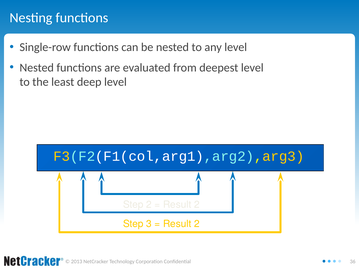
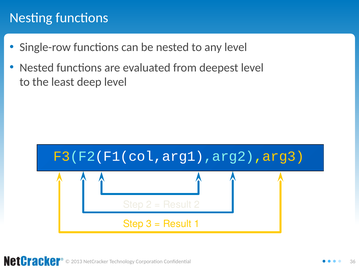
2: 2 -> 1 (197, 224)
